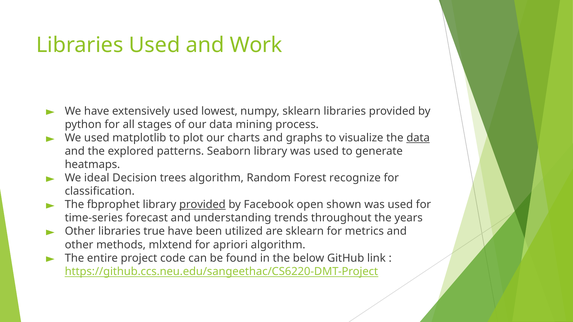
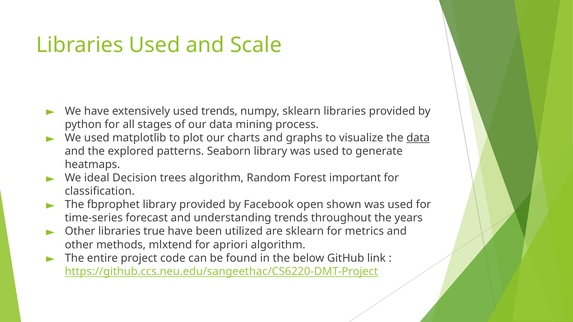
Work: Work -> Scale (256, 45)
used lowest: lowest -> trends (219, 111)
recognize: recognize -> important (355, 178)
provided underline: present -> none (202, 205)
